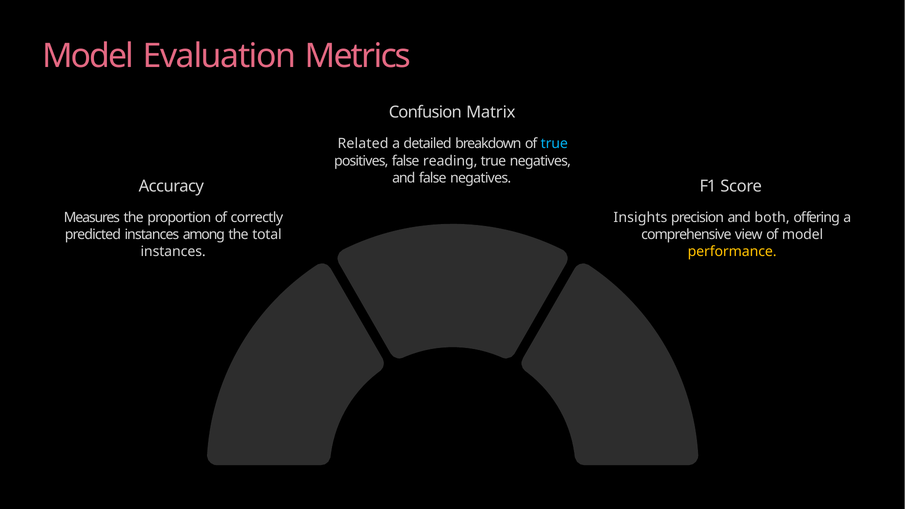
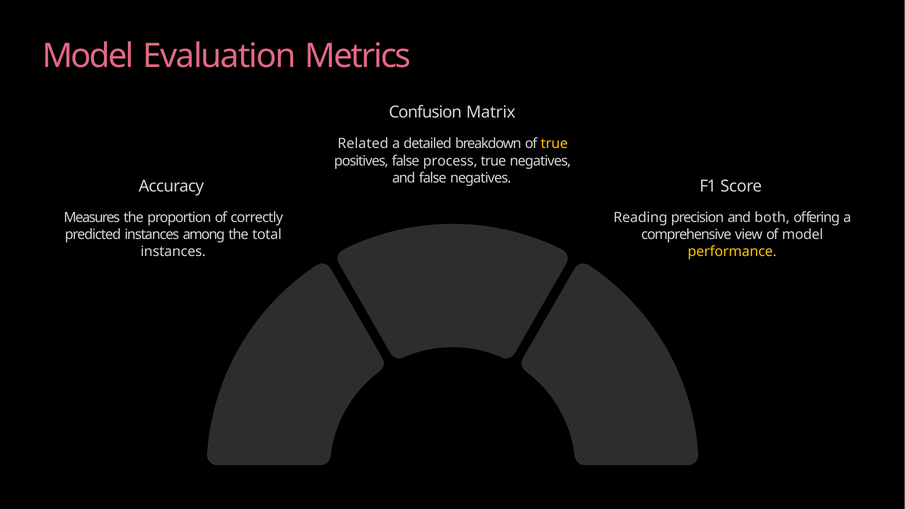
true colour: light blue -> yellow (554, 144)
reading: reading -> process (450, 161)
Insights: Insights -> Reading (641, 218)
